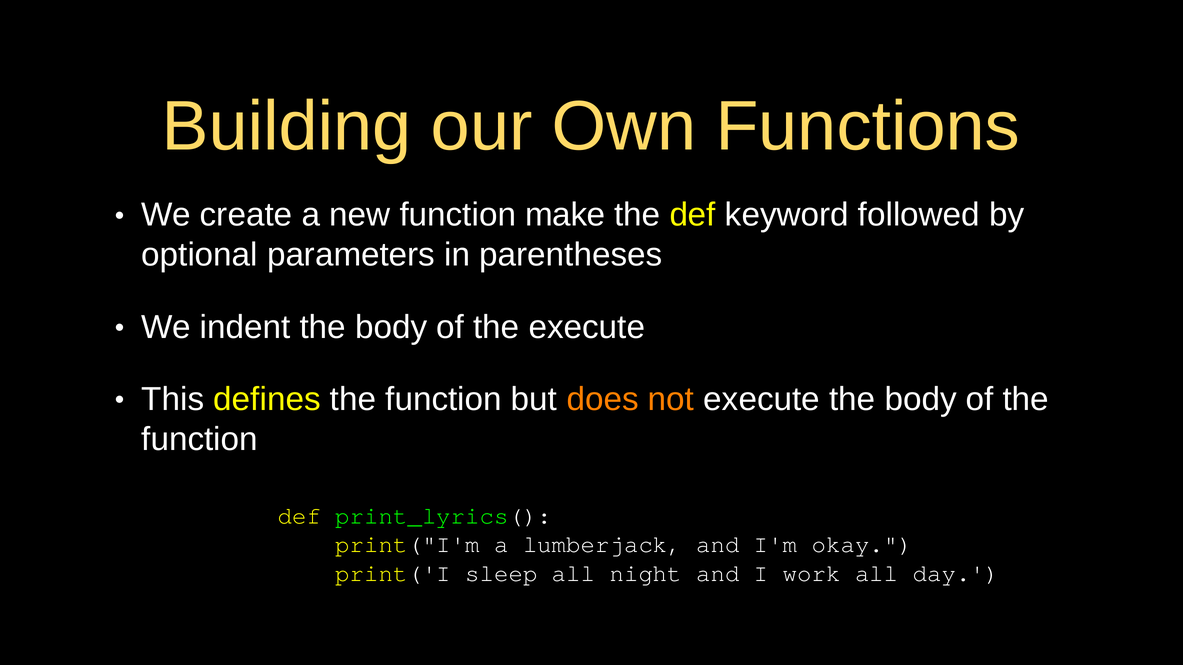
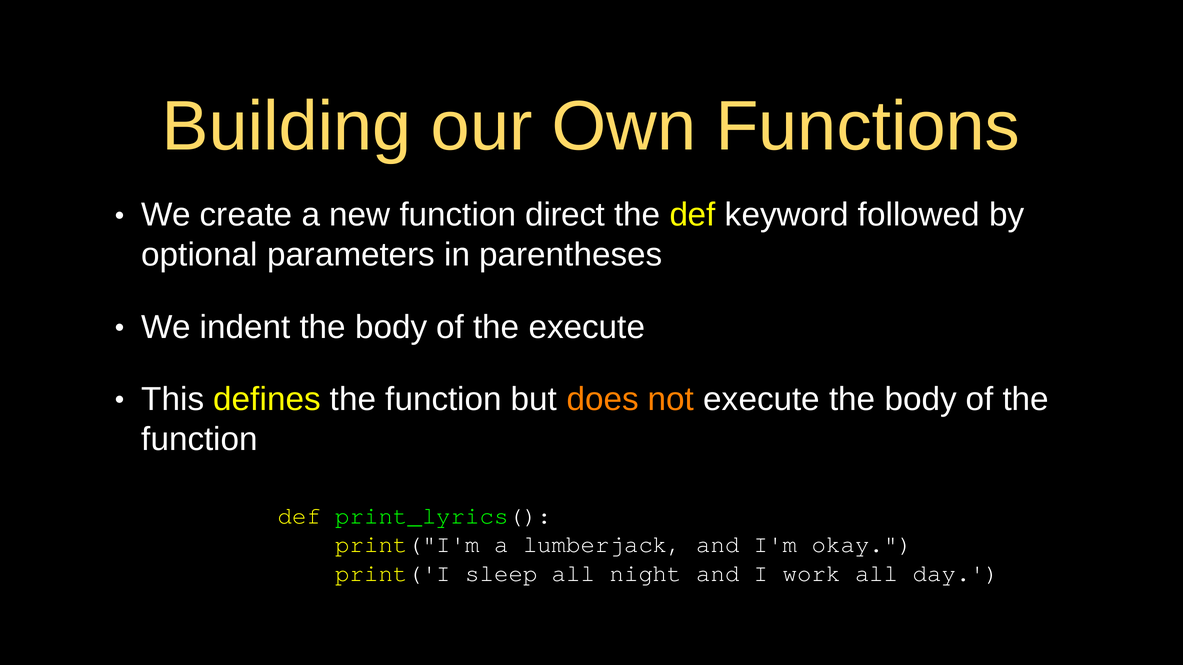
make: make -> direct (565, 215)
